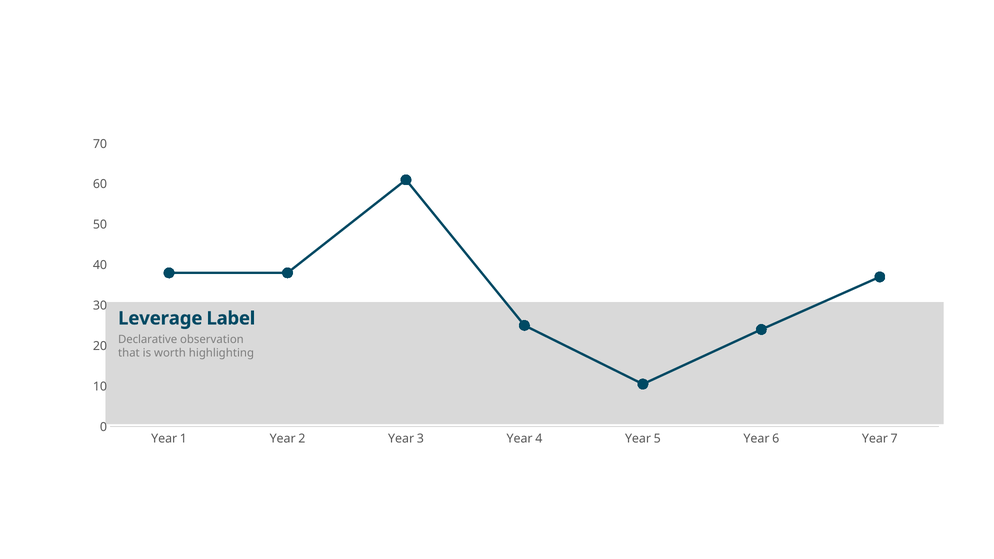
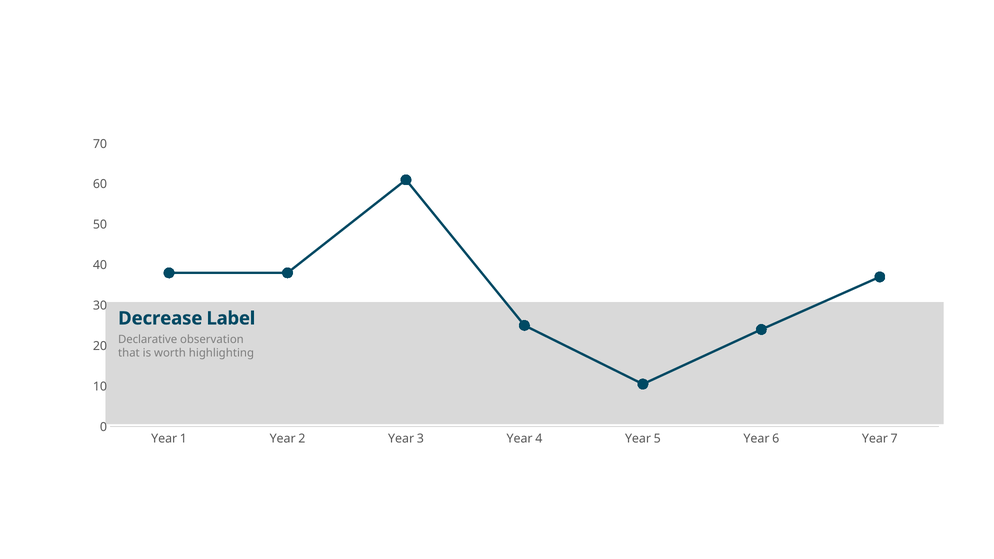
Leverage: Leverage -> Decrease (160, 318)
